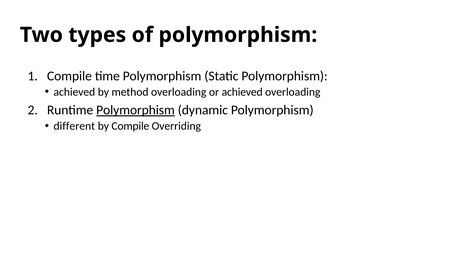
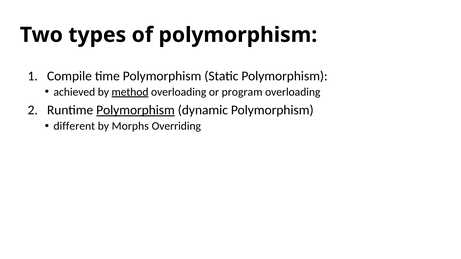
method underline: none -> present (130, 92)
or achieved: achieved -> program (242, 92)
by Compile: Compile -> Morphs (130, 126)
